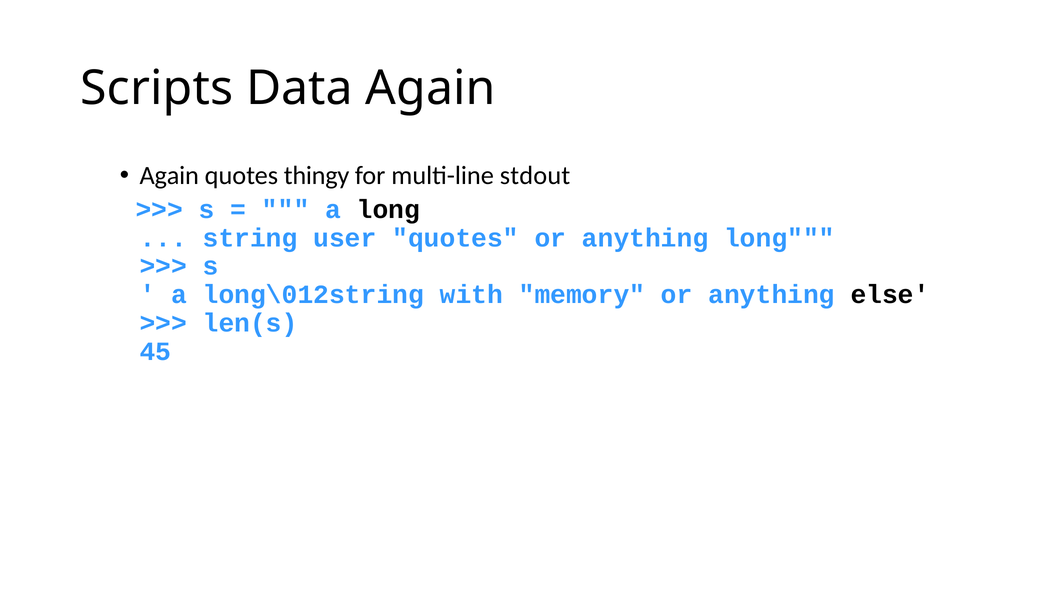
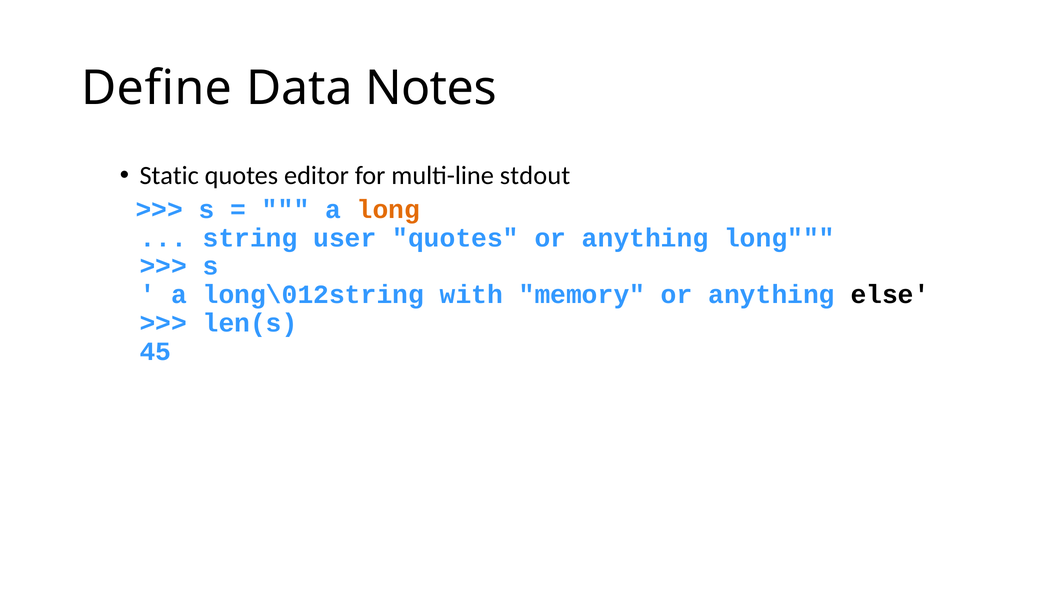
Scripts: Scripts -> Define (157, 88)
Data Again: Again -> Notes (431, 88)
Again: Again -> Static (169, 176)
thingy: thingy -> editor (316, 176)
long colour: black -> orange (388, 210)
